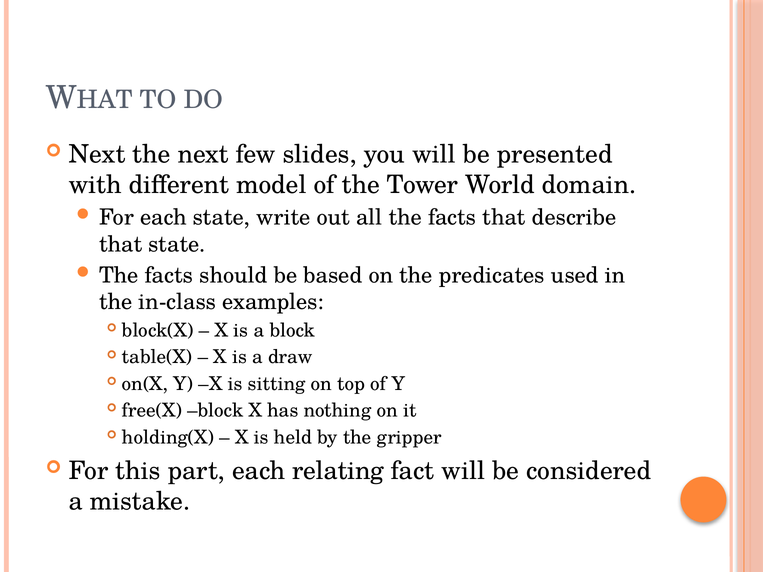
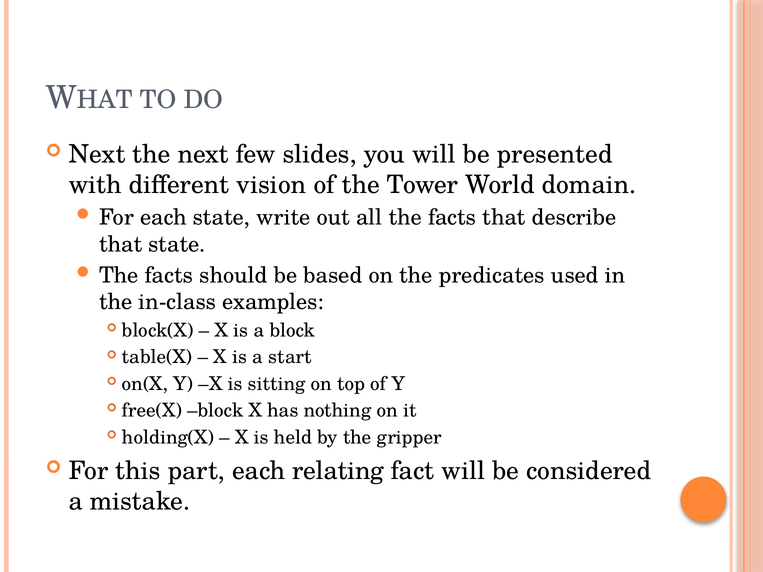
model: model -> vision (271, 185)
draw: draw -> start (290, 357)
